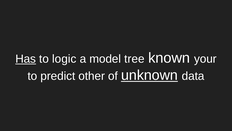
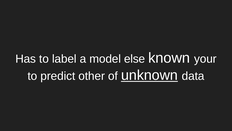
Has underline: present -> none (26, 59)
logic: logic -> label (64, 59)
tree: tree -> else (135, 59)
